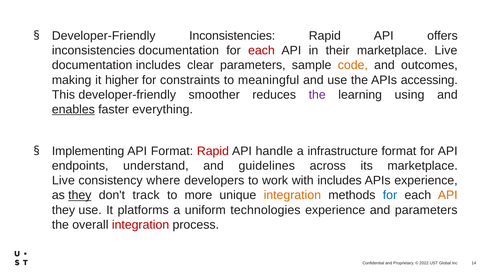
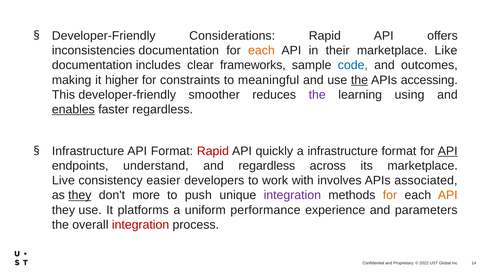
Developer-Friendly Inconsistencies: Inconsistencies -> Considerations (232, 36)
each colour: red -> orange (261, 51)
their marketplace Live: Live -> Like (446, 51)
clear parameters: parameters -> frameworks (253, 65)
code colour: orange -> blue (353, 65)
the underline: none -> present (359, 80)
faster everything: everything -> regardless (163, 109)
Implementing: Implementing -> Infrastructure (88, 151)
handle: handle -> quickly (274, 151)
API underline: none -> present (448, 151)
and guidelines: guidelines -> regardless (267, 166)
where: where -> easier (163, 181)
with includes: includes -> involves (340, 181)
APIs experience: experience -> associated (426, 181)
track: track -> more (146, 195)
more: more -> push (198, 195)
integration colour: orange -> purple (292, 195)
for colour: blue -> orange (390, 195)
technologies: technologies -> performance (265, 210)
